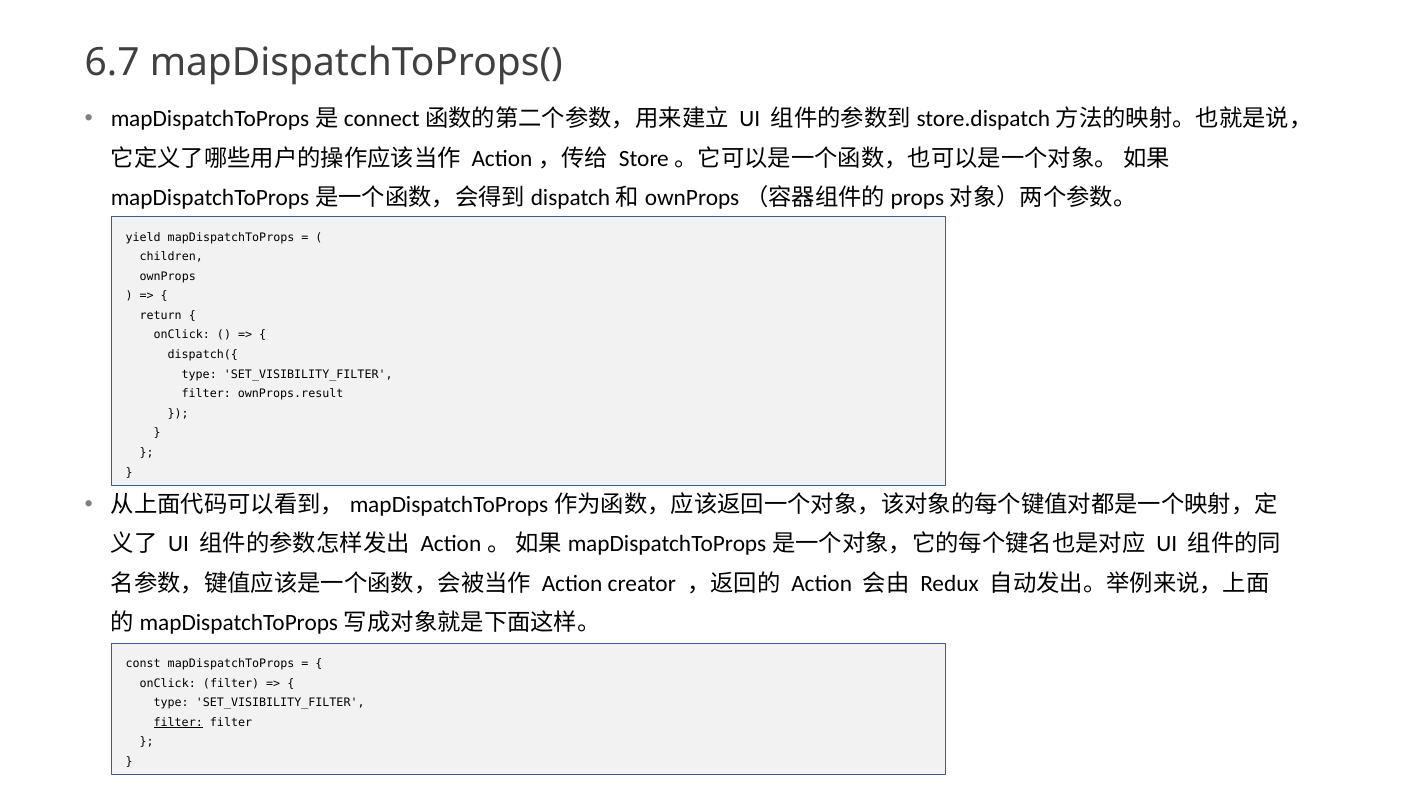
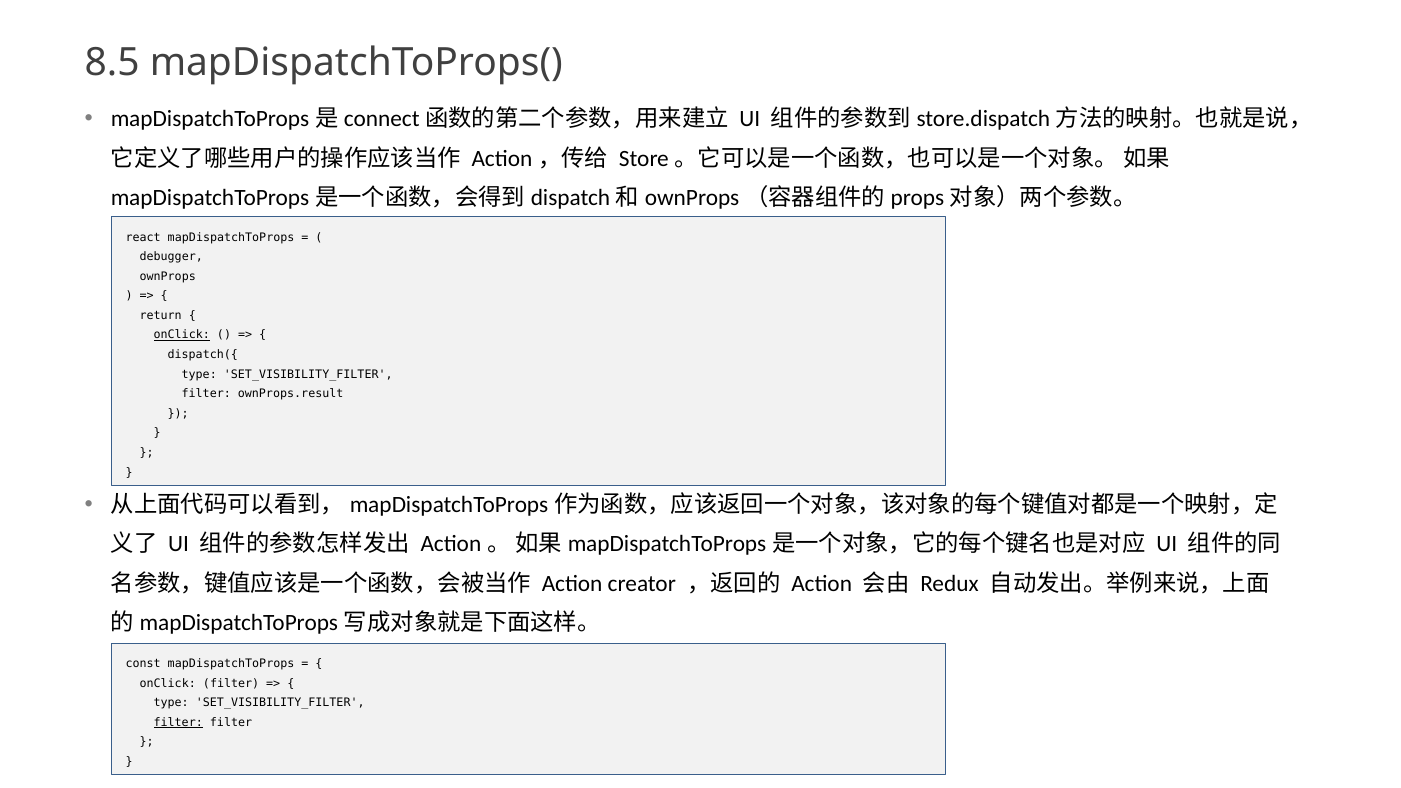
6.7: 6.7 -> 8.5 (112, 63)
yield: yield -> react (143, 237)
children: children -> debugger (171, 257)
onClick underline: none -> present (182, 335)
